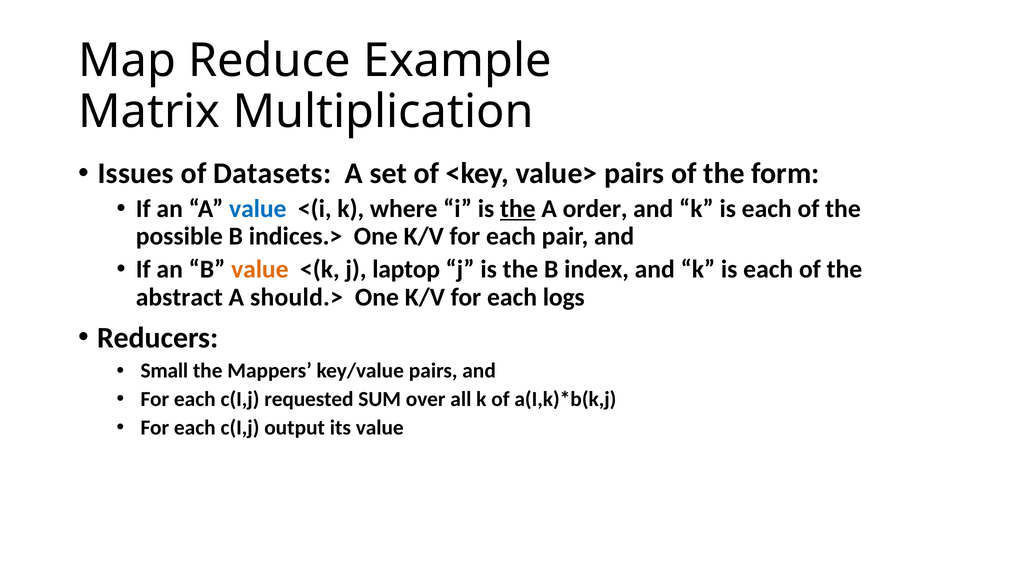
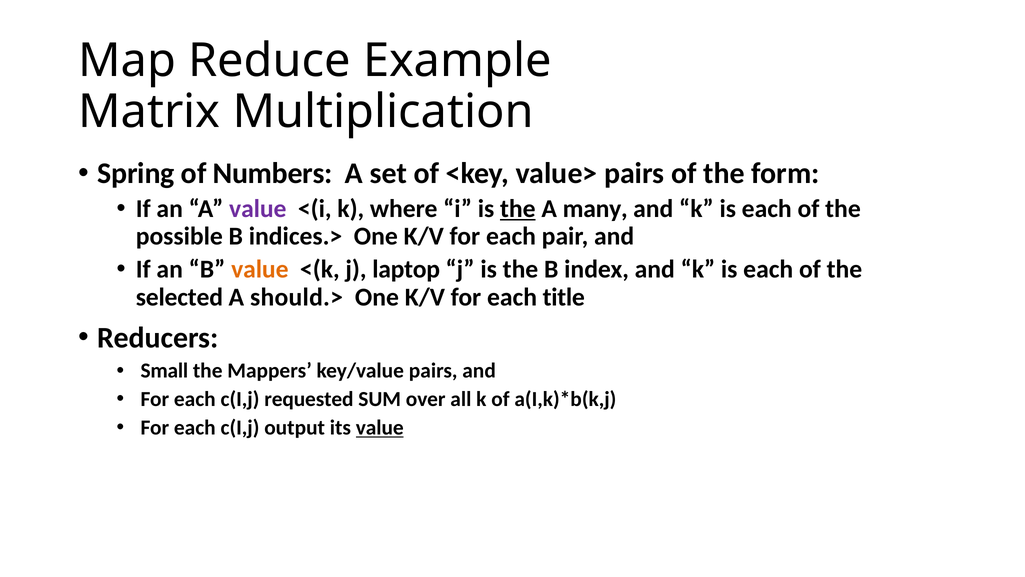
Issues: Issues -> Spring (136, 173)
Datasets: Datasets -> Numbers (273, 173)
value colour: blue -> purple (258, 209)
order: order -> many (595, 209)
abstract: abstract -> selected (179, 297)
logs: logs -> title (564, 297)
value underline: none -> present (380, 427)
